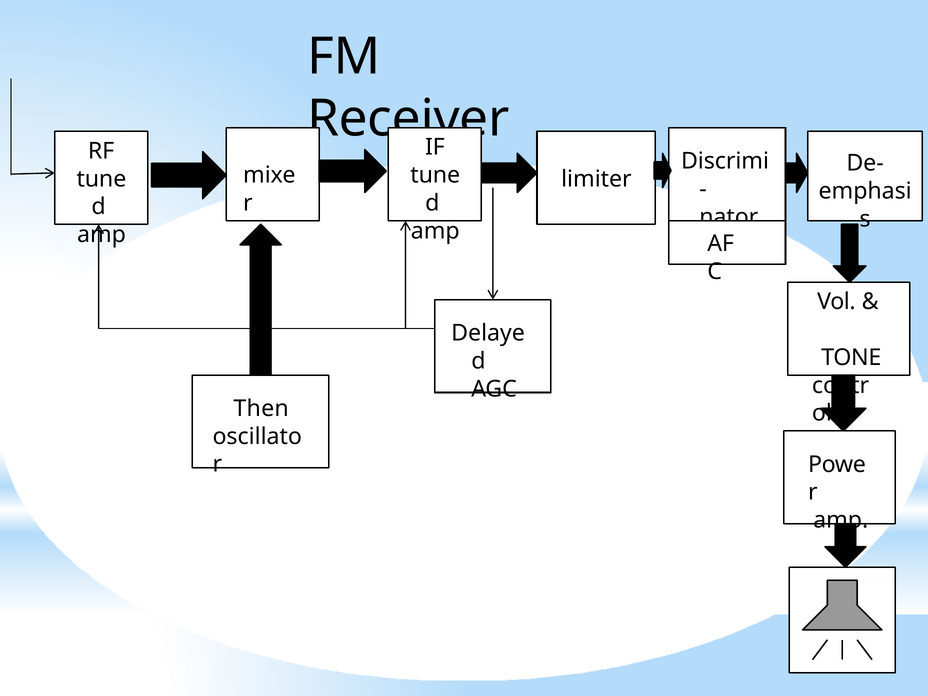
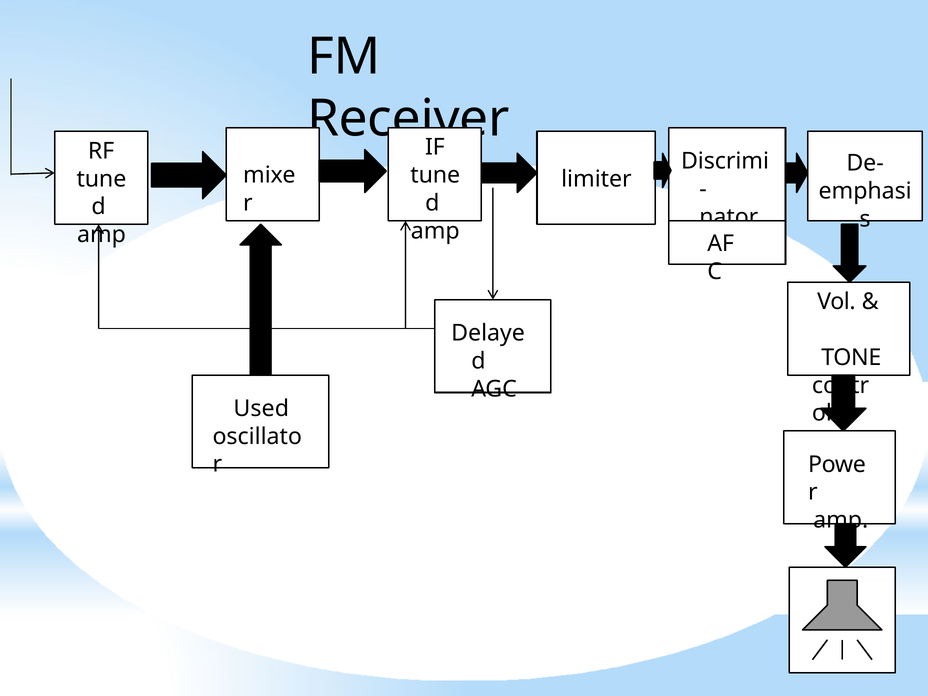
Then: Then -> Used (261, 409)
